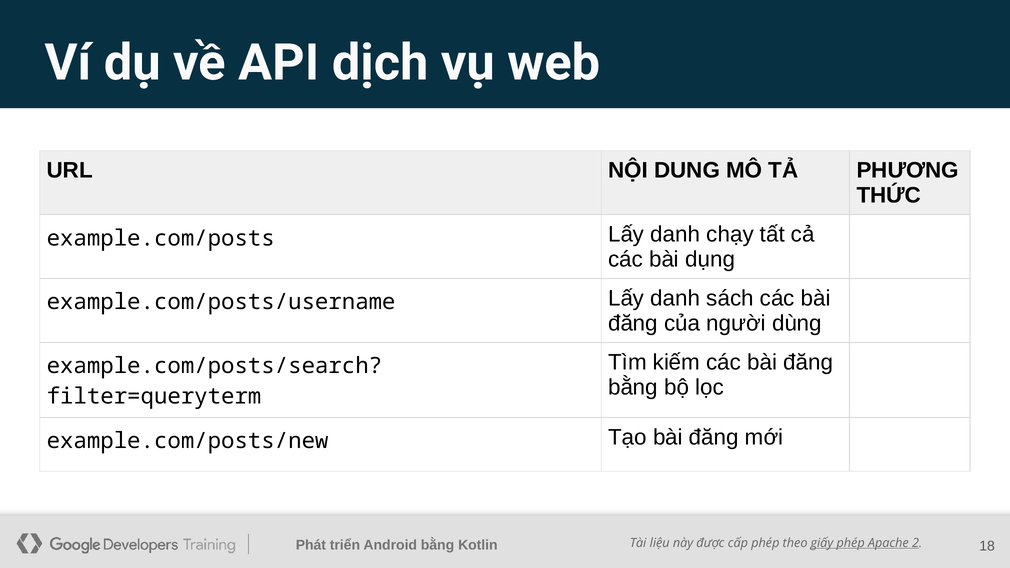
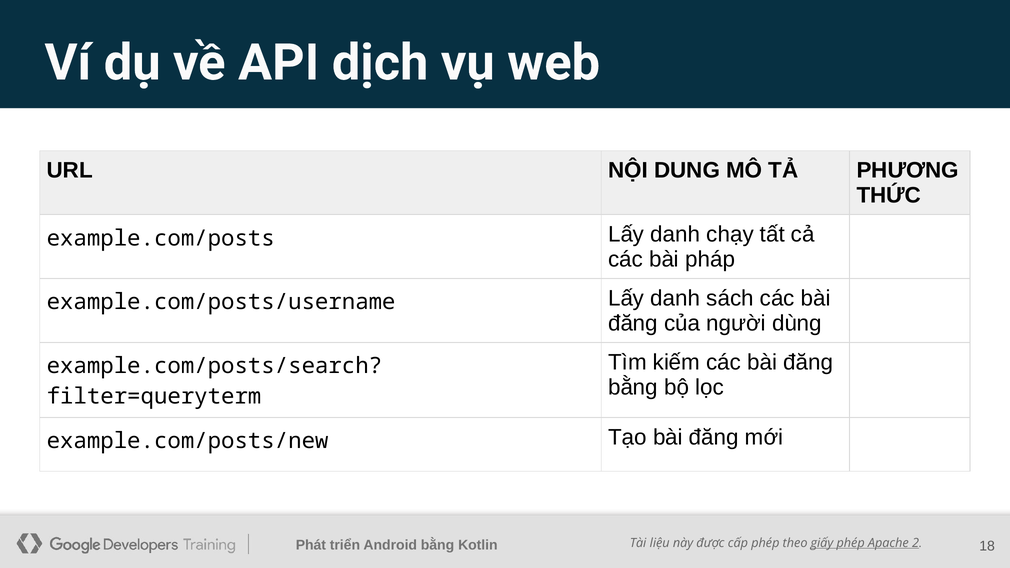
dụng: dụng -> pháp (710, 259)
